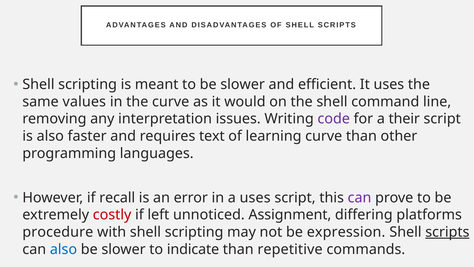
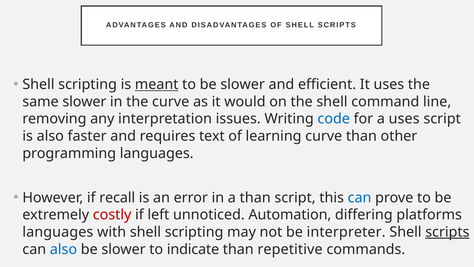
meant underline: none -> present (157, 84)
same values: values -> slower (84, 102)
code colour: purple -> blue (334, 119)
a their: their -> uses (404, 119)
a uses: uses -> than (255, 197)
can colour: purple -> blue (360, 197)
Assignment: Assignment -> Automation (290, 215)
procedure: procedure -> languages (58, 232)
expression: expression -> interpreter (346, 232)
